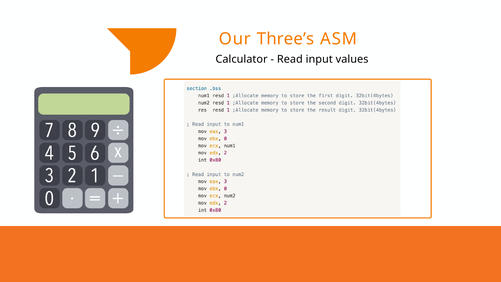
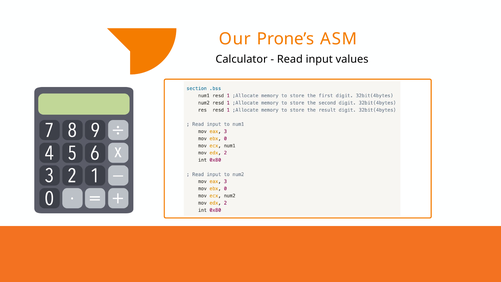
Three’s: Three’s -> Prone’s (286, 39)
